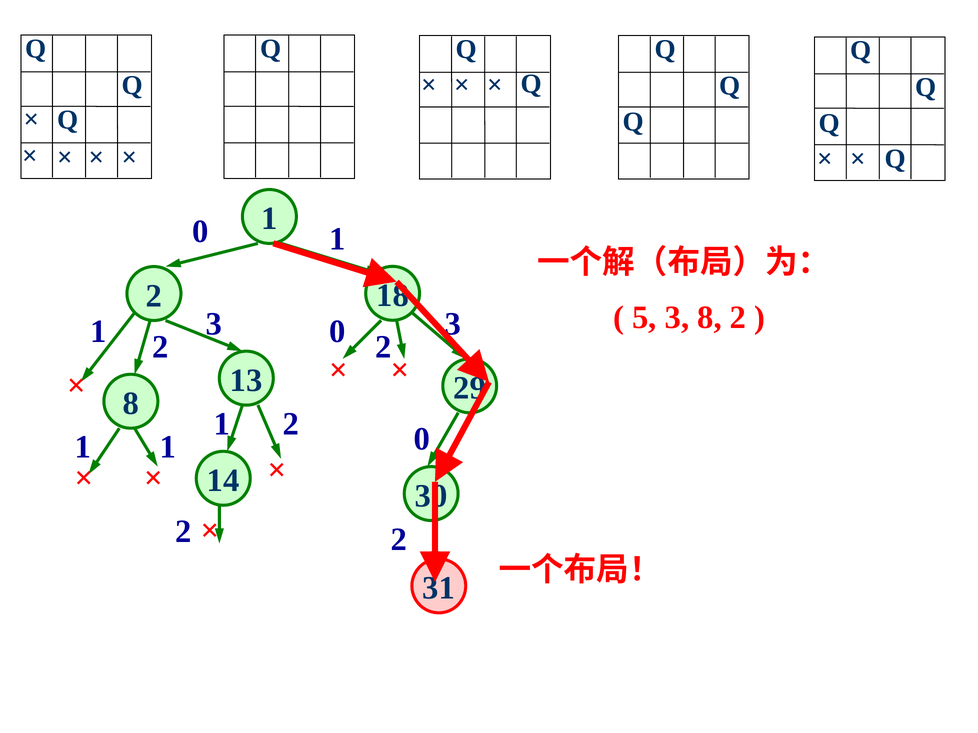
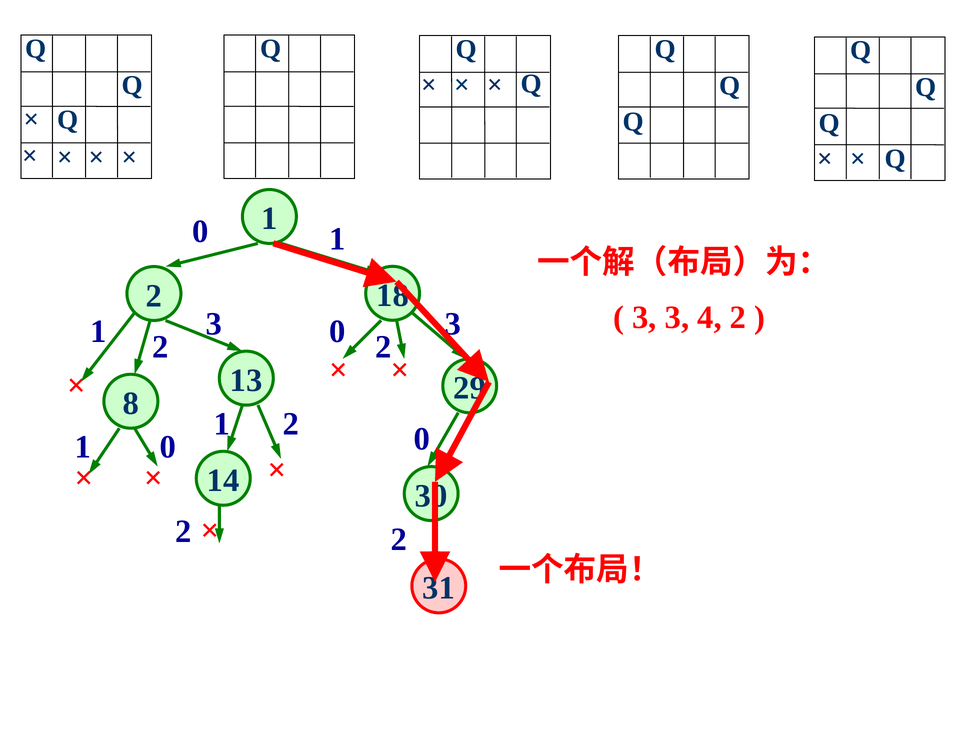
5: 5 -> 3 (644, 318)
3 8: 8 -> 4 (710, 318)
1: 1 -> 0 (168, 447)
